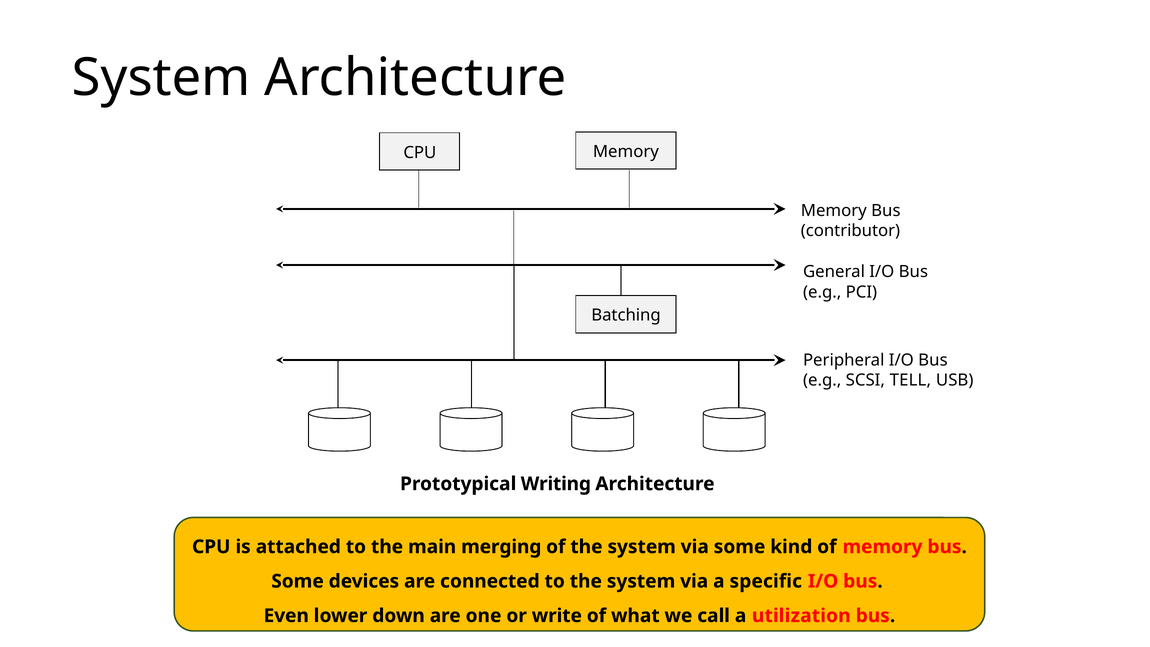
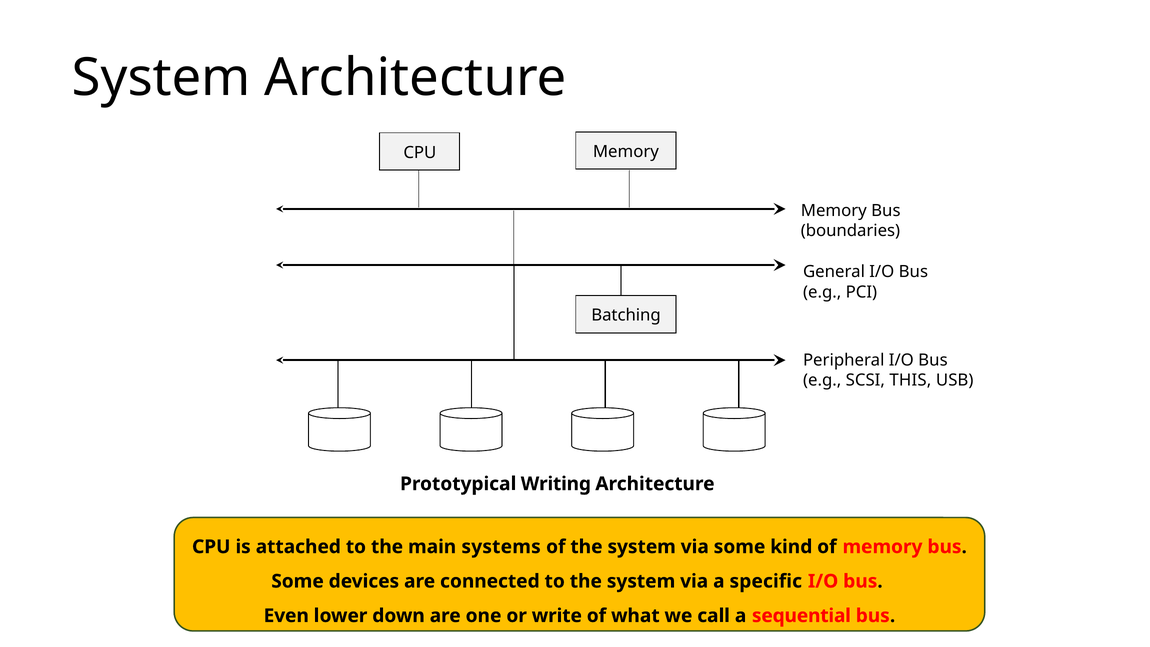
contributor: contributor -> boundaries (850, 231)
TELL: TELL -> THIS (910, 380)
merging: merging -> systems (501, 547)
utilization: utilization -> sequential (801, 616)
